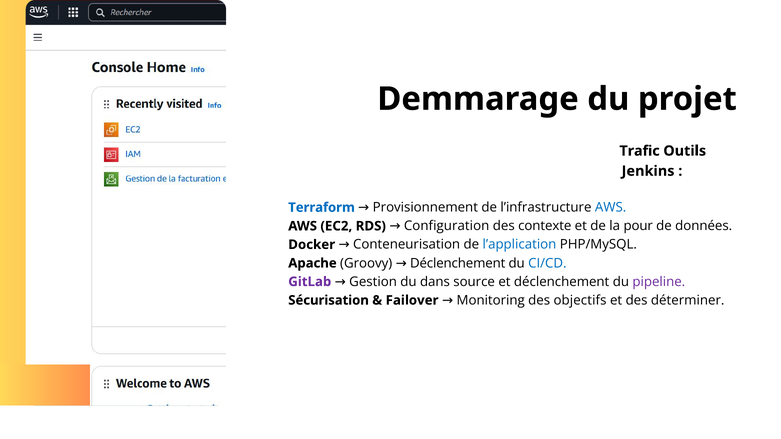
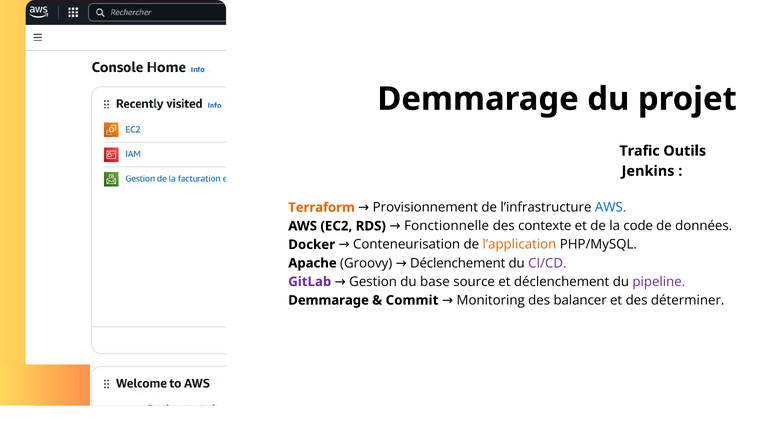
Terraform colour: blue -> orange (322, 208)
Configuration: Configuration -> Fonctionnelle (447, 226)
pour: pour -> code (638, 226)
l’application colour: blue -> orange (519, 245)
CI/CD colour: blue -> purple (547, 263)
dans: dans -> base (435, 282)
Sécurisation: Sécurisation -> Demmarage (329, 300)
Failover: Failover -> Commit (412, 300)
objectifs: objectifs -> balancer (580, 300)
